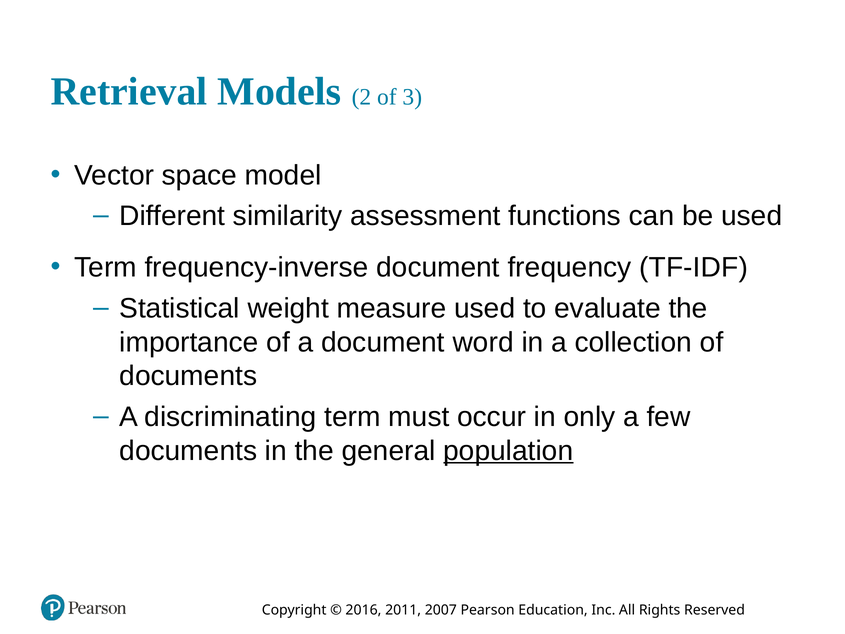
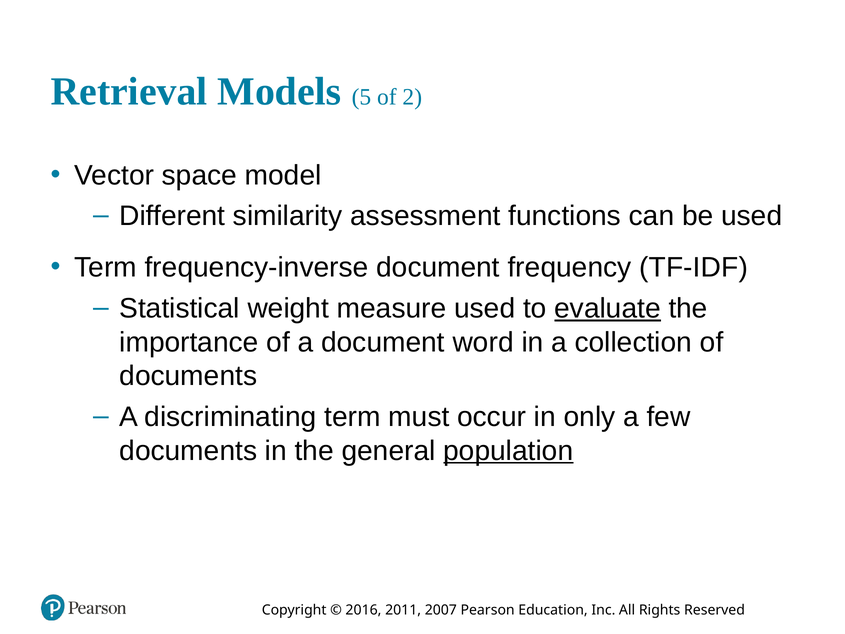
2: 2 -> 5 (361, 97)
3: 3 -> 2 (412, 97)
evaluate underline: none -> present (608, 308)
